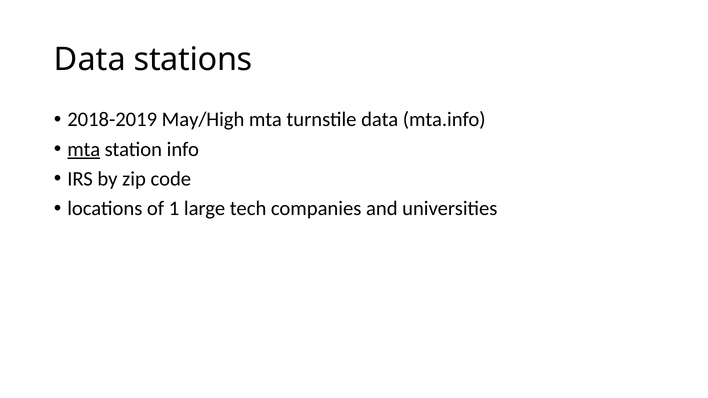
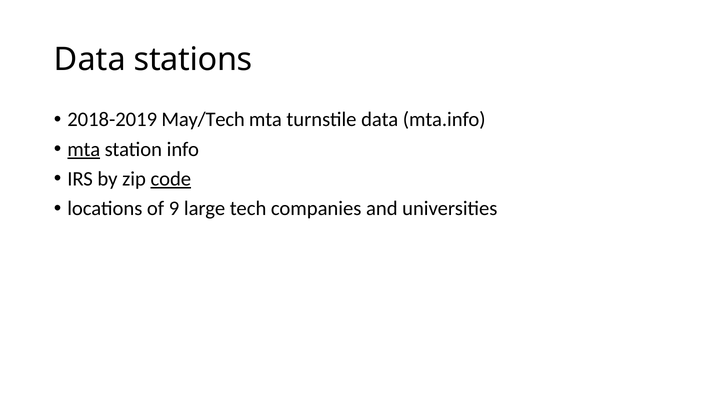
May/High: May/High -> May/Tech (203, 120)
code underline: none -> present (171, 179)
1: 1 -> 9 (174, 209)
